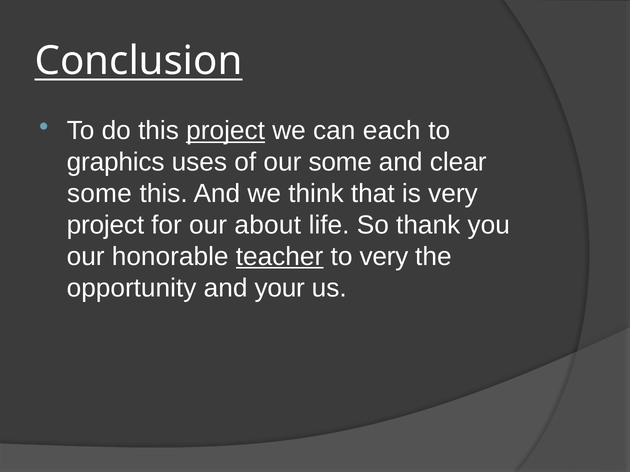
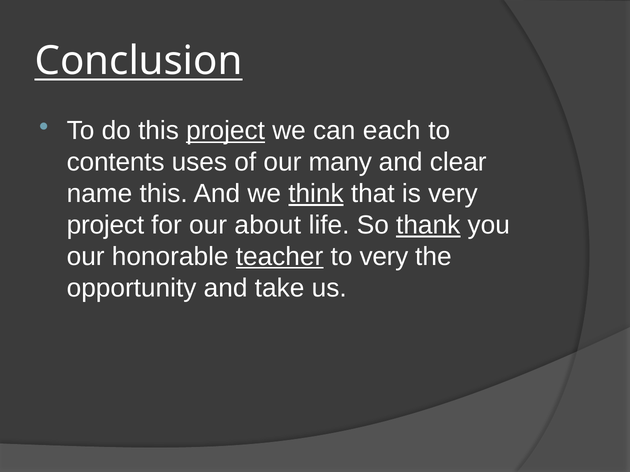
graphics: graphics -> contents (116, 162)
our some: some -> many (340, 162)
some: some -> name (99, 194)
think underline: none -> present (316, 194)
thank underline: none -> present (428, 225)
your: your -> take (280, 288)
